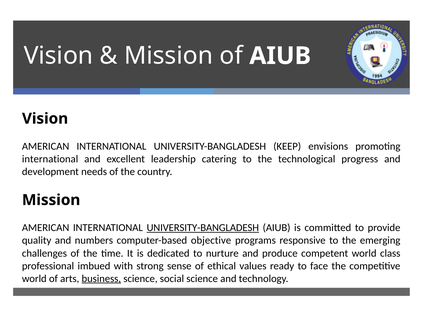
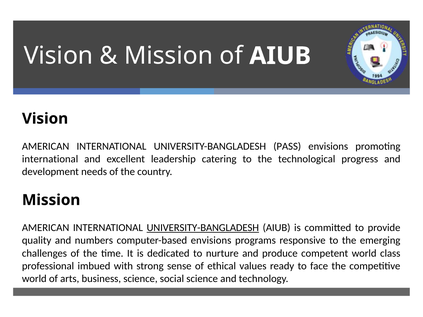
KEEP: KEEP -> PASS (287, 147)
computer-based objective: objective -> envisions (211, 241)
business underline: present -> none (101, 279)
